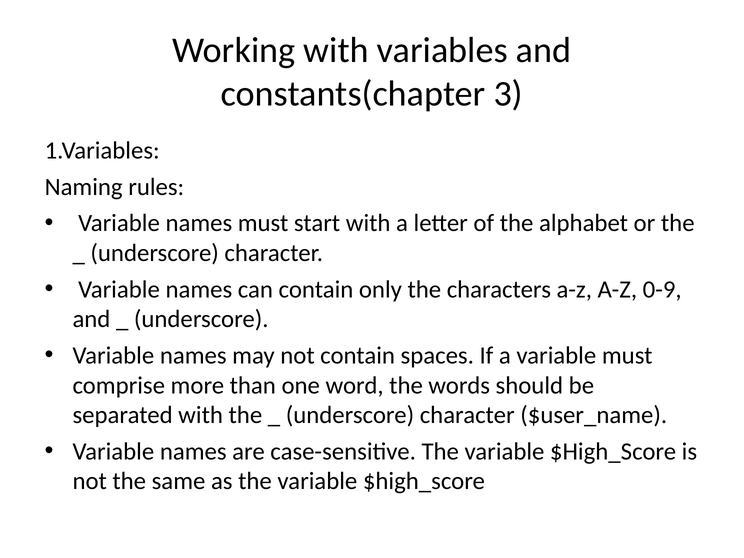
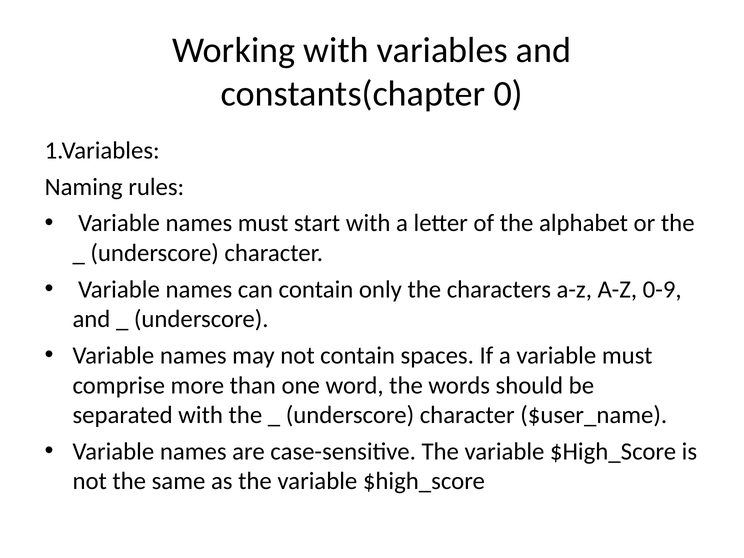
3: 3 -> 0 (508, 94)
